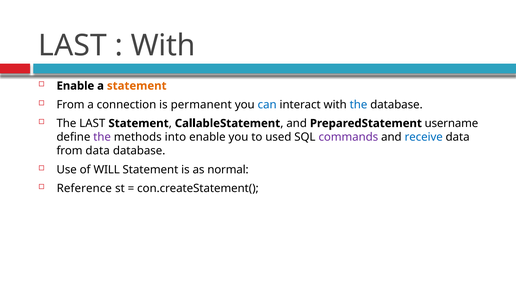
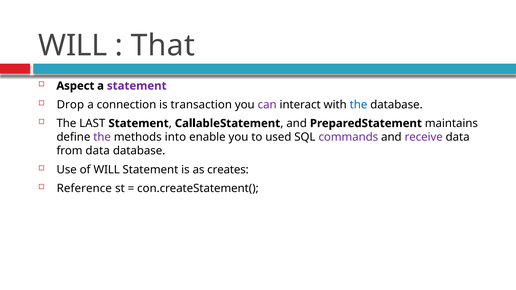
LAST: LAST -> WILL (73, 46)
With: With -> That (163, 46)
Enable: Enable -> Aspect (75, 86)
statement colour: orange -> purple (137, 86)
From: From -> Drop (70, 105)
permanent: permanent -> transaction (201, 105)
can colour: blue -> purple (267, 105)
username: username -> maintains (451, 123)
receive colour: blue -> purple (424, 137)
normal: normal -> creates (228, 170)
